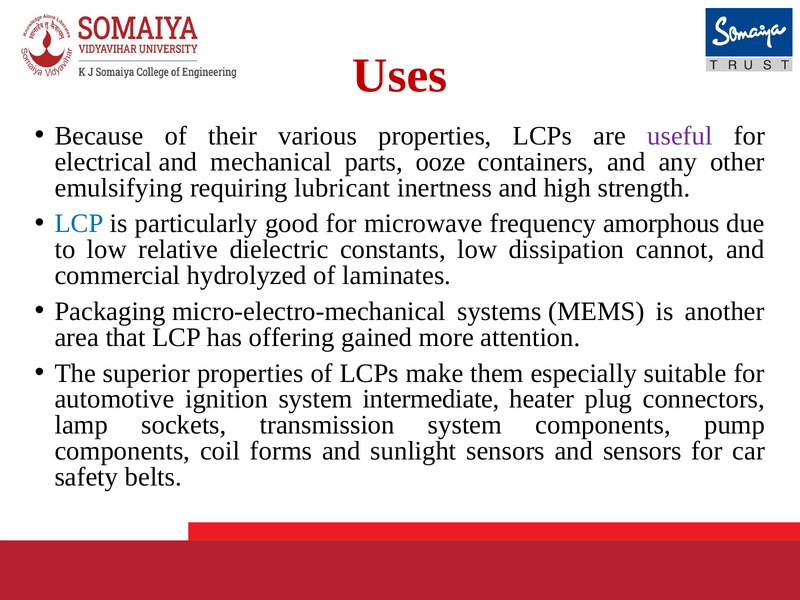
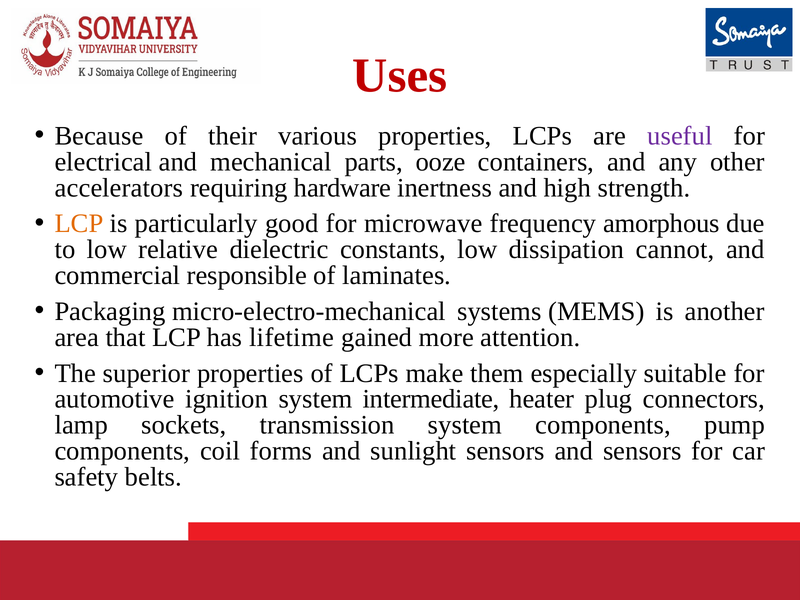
emulsifying: emulsifying -> accelerators (119, 188)
lubricant: lubricant -> hardware (343, 188)
LCP colour: blue -> orange (79, 224)
hydrolyzed: hydrolyzed -> responsible (247, 276)
offering: offering -> lifetime (292, 337)
